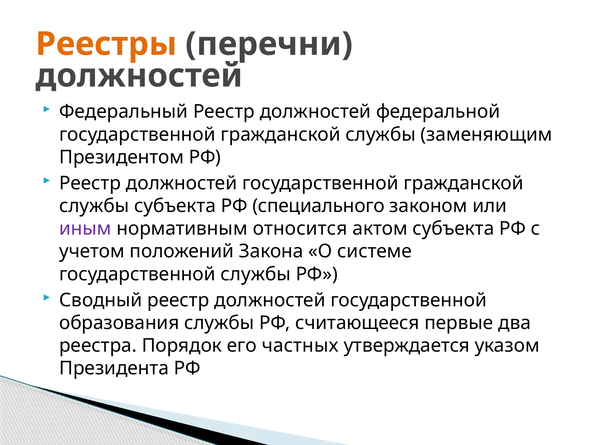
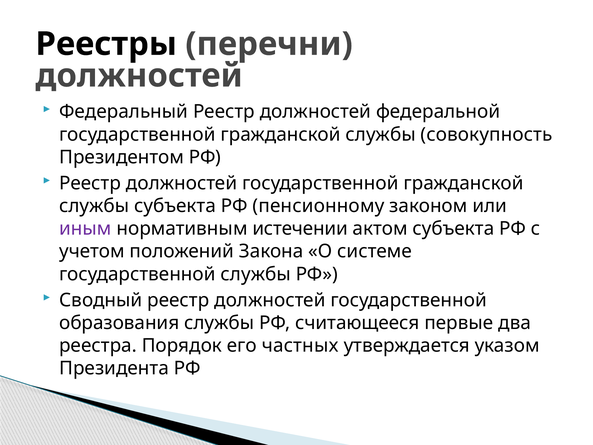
Реестры colour: orange -> black (106, 44)
заменяющим: заменяющим -> совокупность (486, 134)
специального: специального -> пенсионному (318, 206)
относится: относится -> истечении (300, 229)
